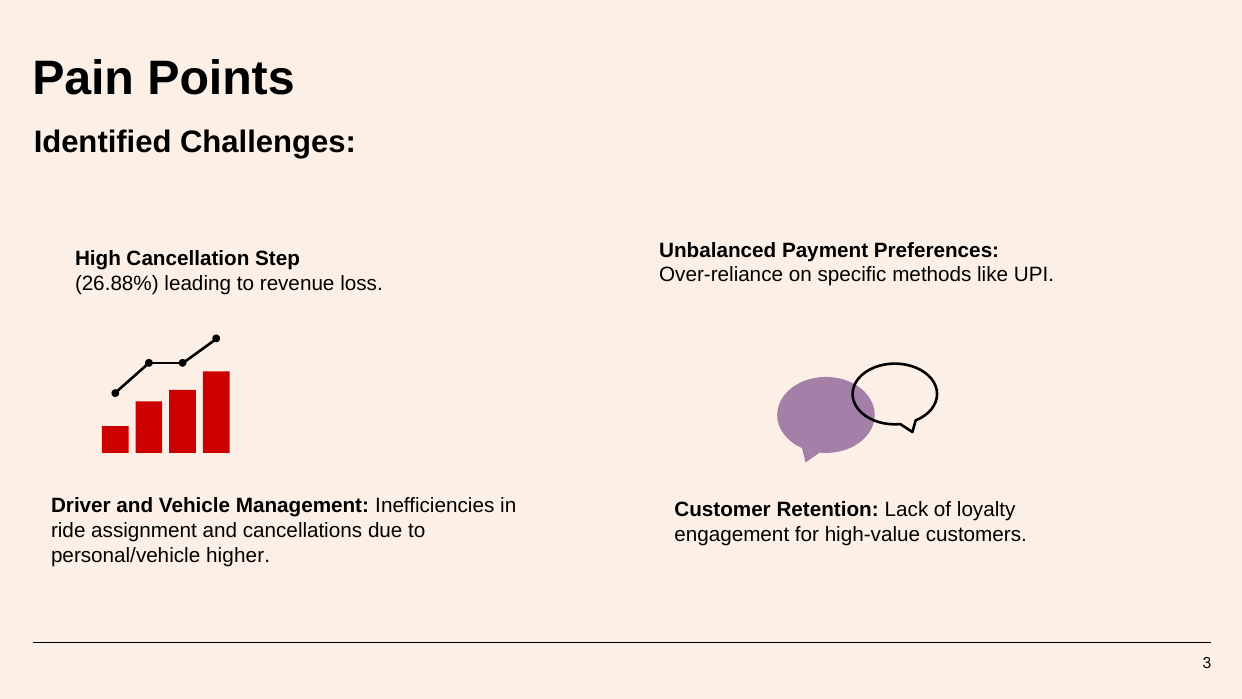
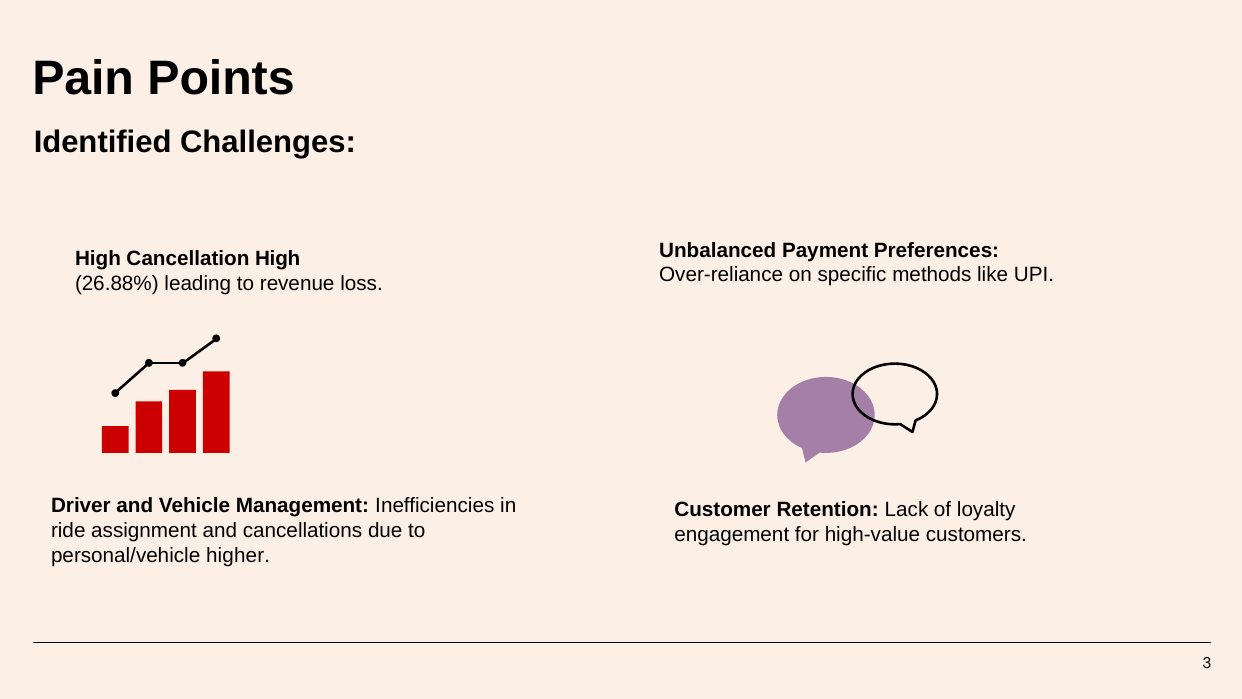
Cancellation Step: Step -> High (278, 259)
